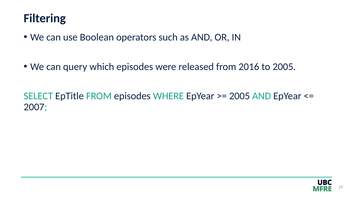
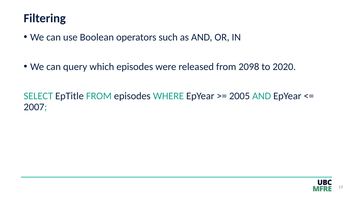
2016: 2016 -> 2098 (249, 67)
to 2005: 2005 -> 2020 (284, 67)
